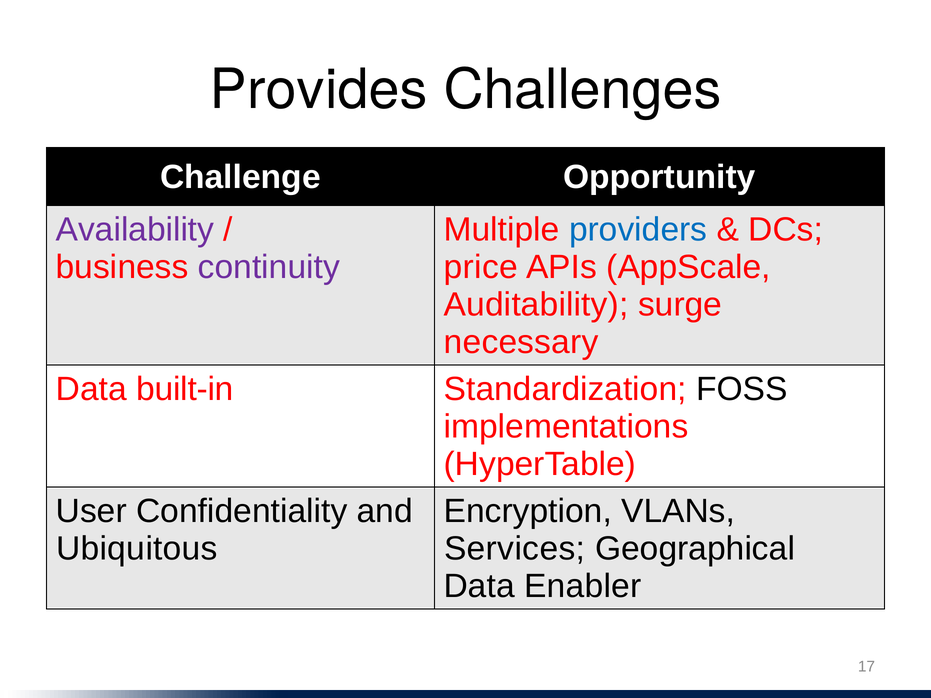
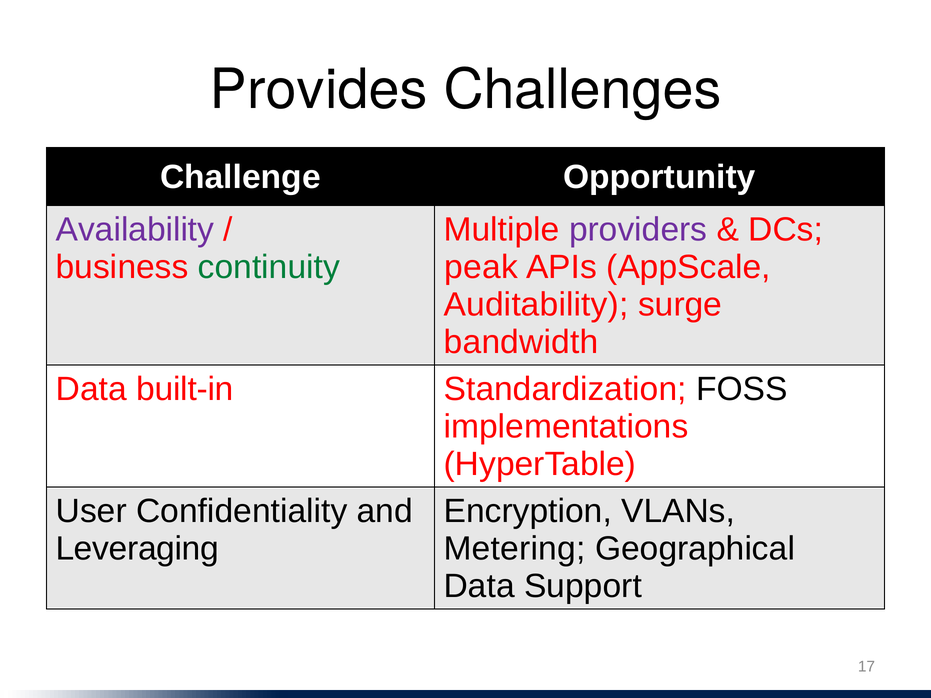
providers colour: blue -> purple (638, 230)
continuity colour: purple -> green (269, 267)
price: price -> peak (481, 267)
necessary: necessary -> bandwidth (521, 342)
Ubiquitous: Ubiquitous -> Leveraging (137, 549)
Services: Services -> Metering (515, 549)
Enabler: Enabler -> Support (583, 586)
